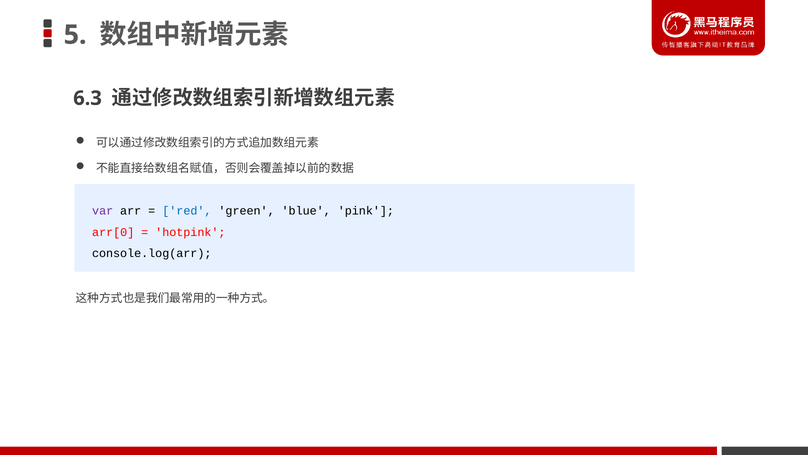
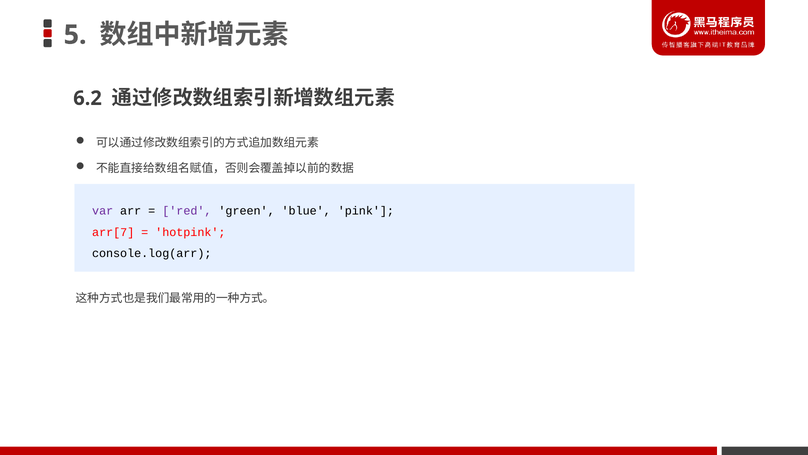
6.3: 6.3 -> 6.2 (88, 98)
red colour: blue -> purple (187, 211)
arr[0: arr[0 -> arr[7 (113, 232)
